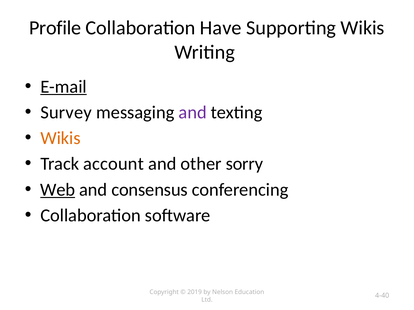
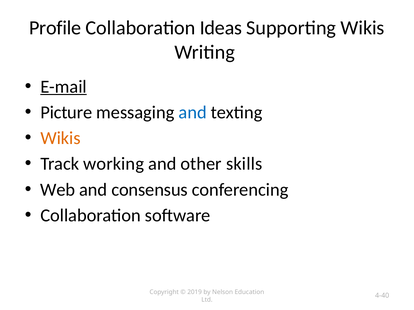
Have: Have -> Ideas (221, 28)
Survey: Survey -> Picture (66, 113)
and colour: purple -> blue (193, 113)
account: account -> working (114, 164)
sorry: sorry -> skills (244, 164)
Web underline: present -> none (58, 190)
